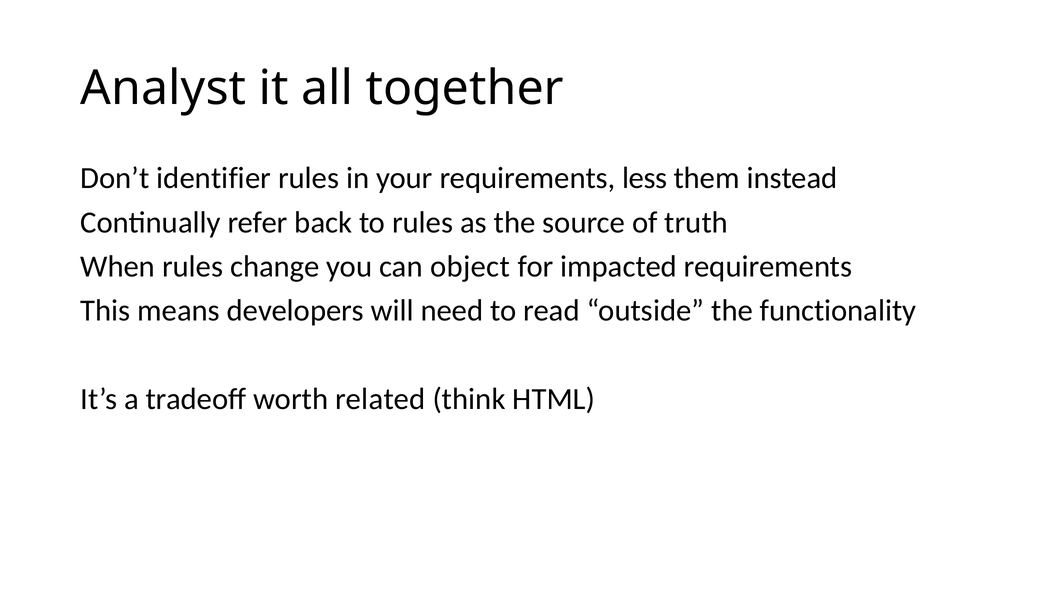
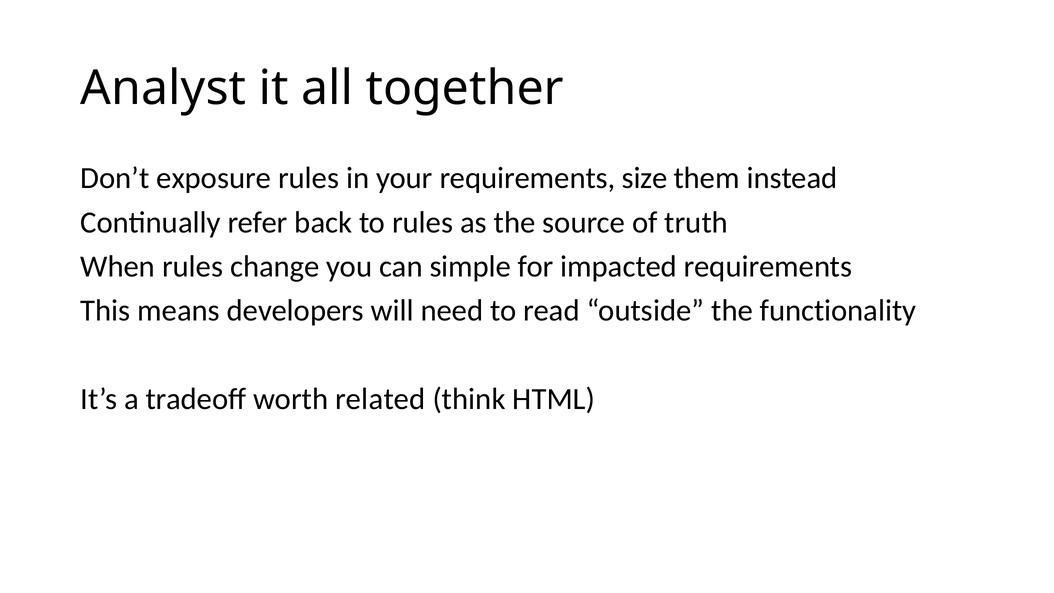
identifier: identifier -> exposure (214, 178)
less: less -> size (645, 178)
object: object -> simple (470, 267)
